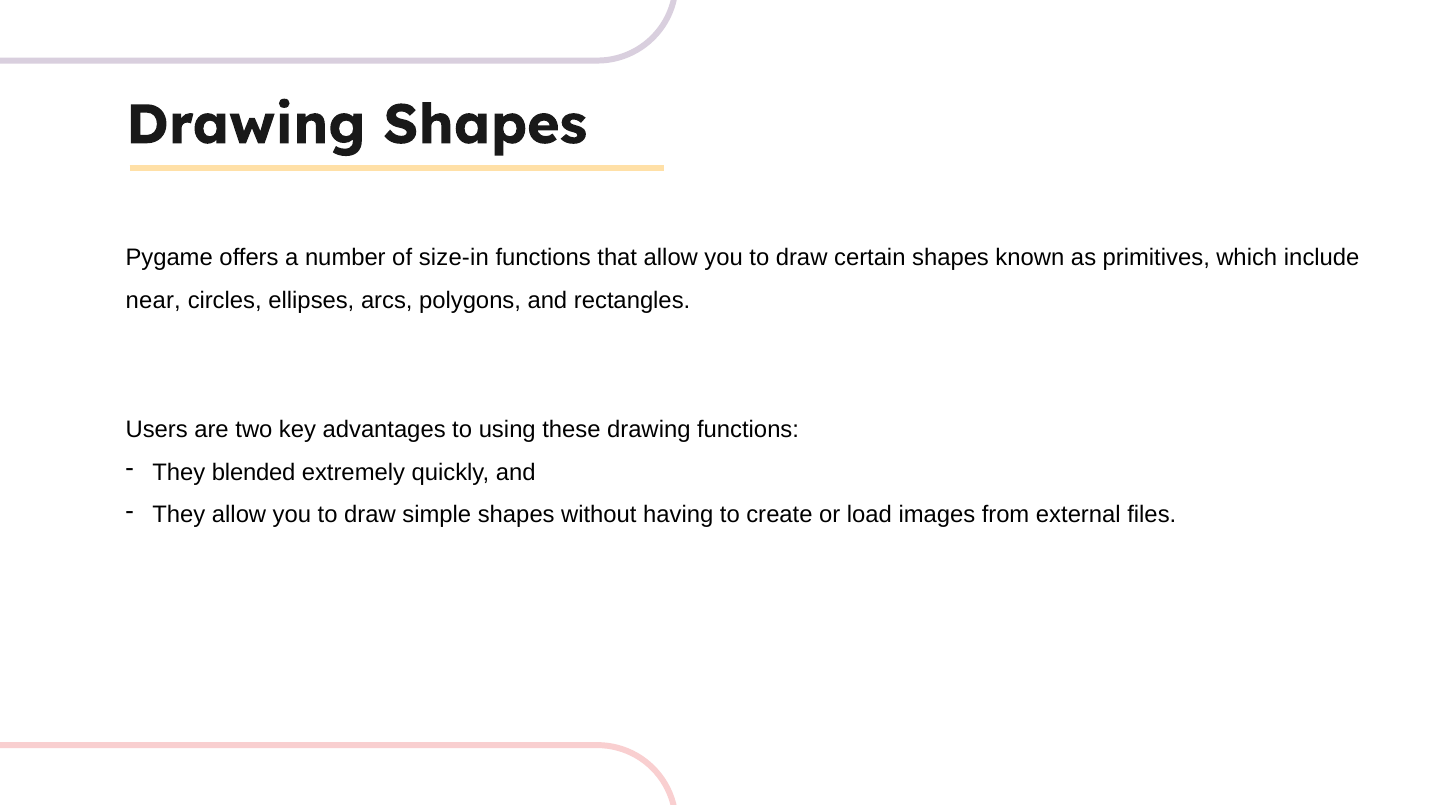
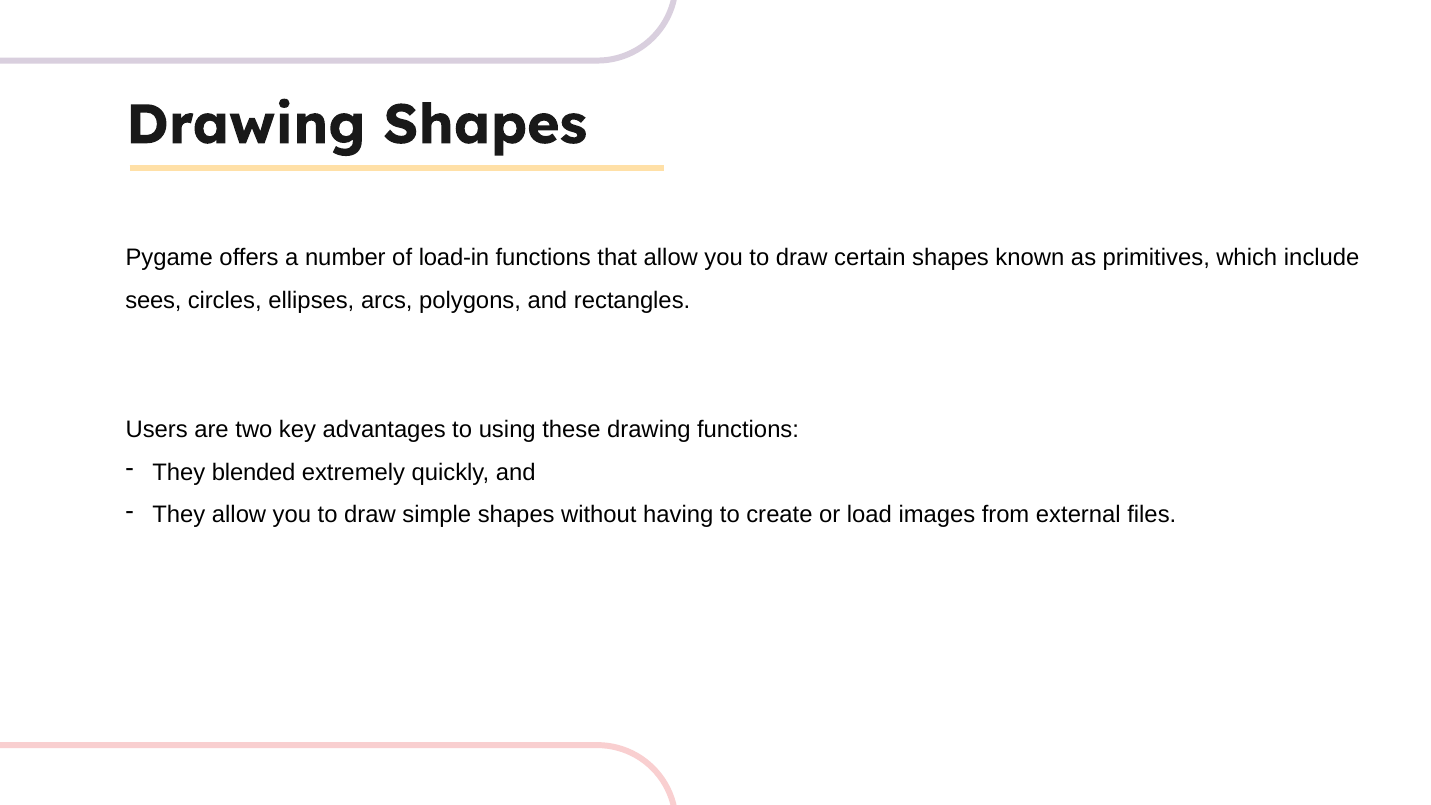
size-in: size-in -> load-in (454, 257)
near: near -> sees (153, 300)
